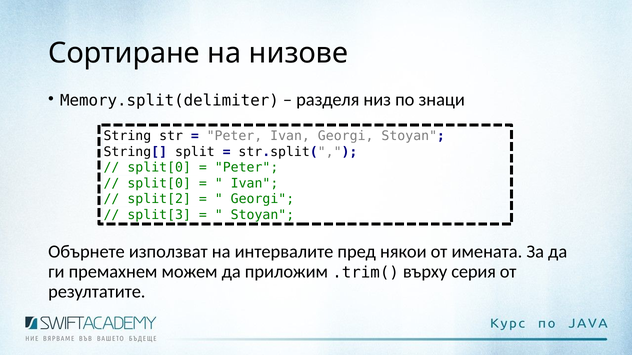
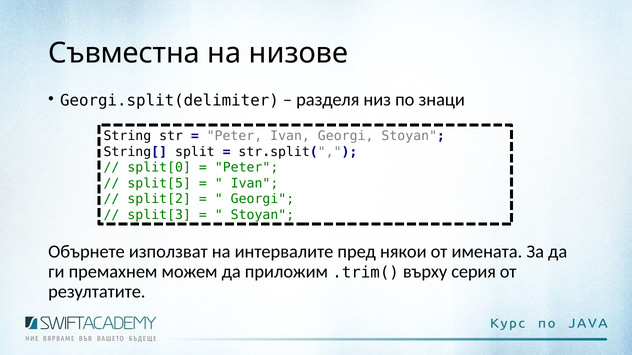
Сортиране: Сортиране -> Съвместна (124, 53)
Memory.split(delimiter: Memory.split(delimiter -> Georgi.split(delimiter (169, 100)
split[0: split[0 -> split[5 (159, 184)
